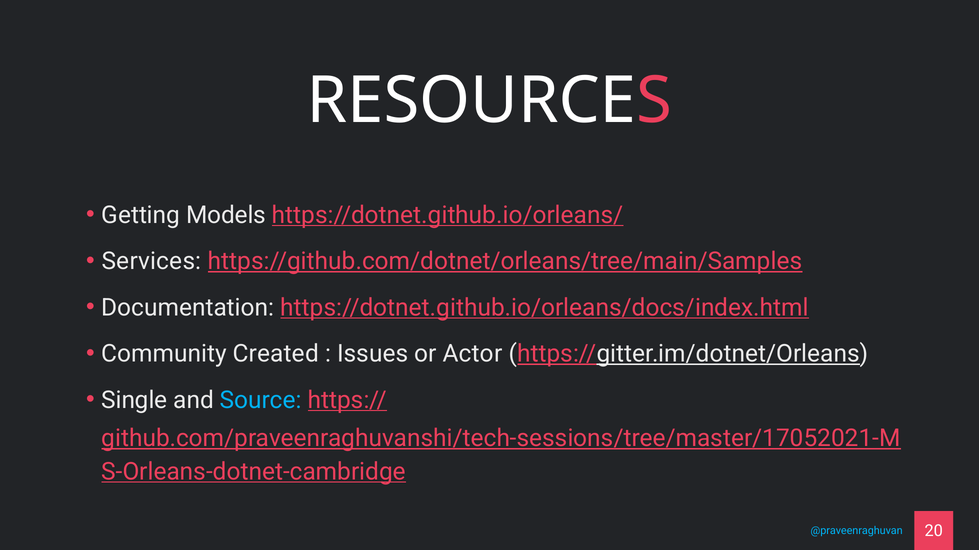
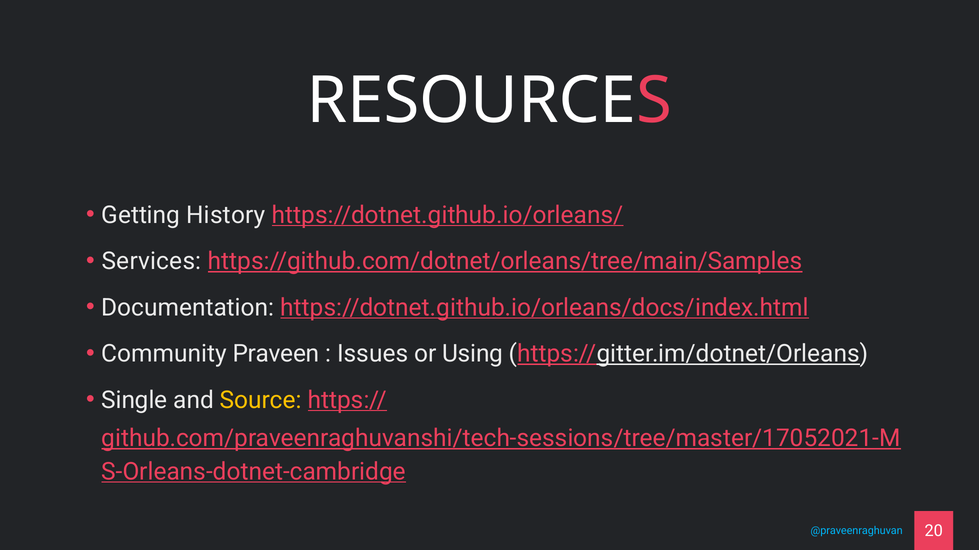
Models: Models -> History (226, 215)
Created: Created -> Praveen (276, 354)
Actor: Actor -> Using (473, 354)
Source colour: light blue -> yellow (261, 401)
